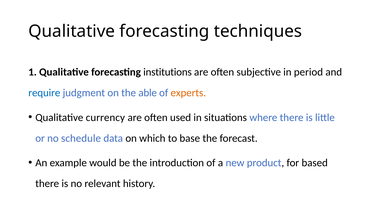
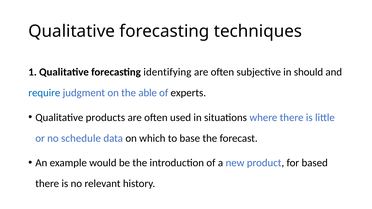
institutions: institutions -> identifying (167, 72)
period: period -> should (309, 72)
experts colour: orange -> black (188, 93)
currency: currency -> products (105, 118)
